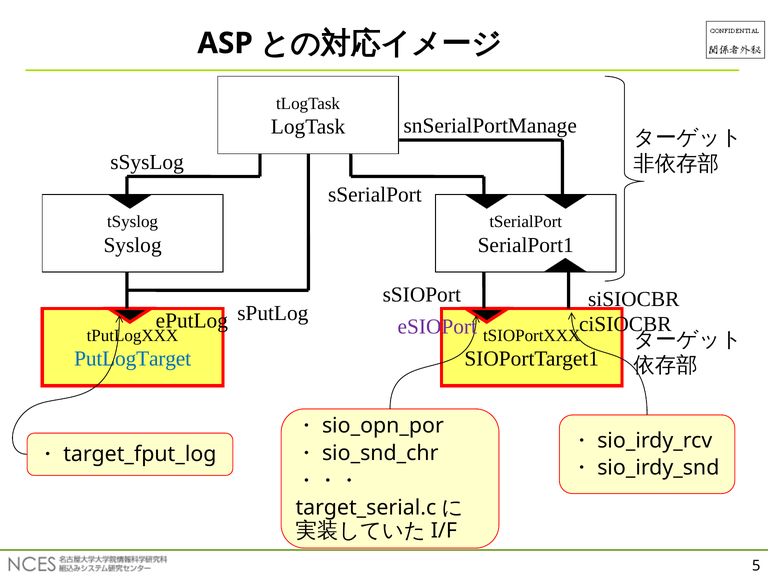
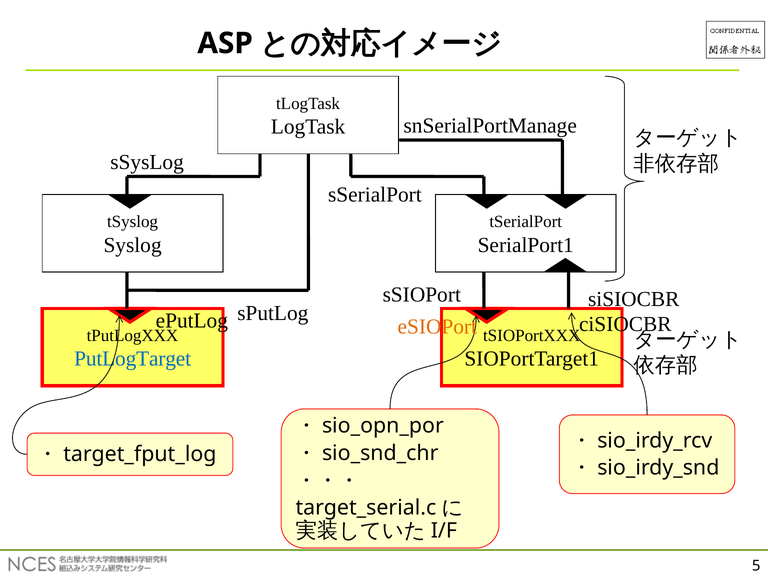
eSIOPort colour: purple -> orange (437, 327)
